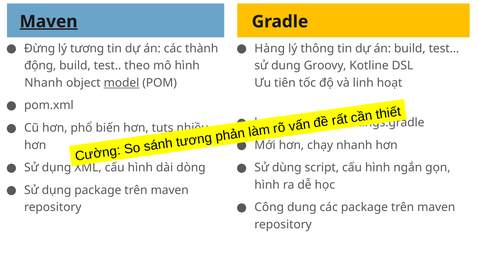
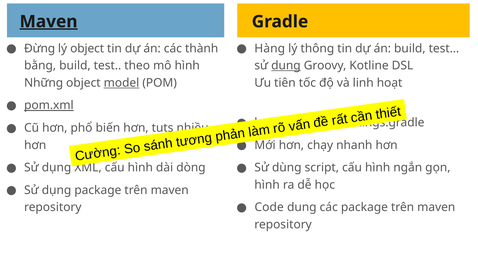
lý tương: tương -> object (87, 48)
động: động -> bằng (40, 66)
dung underline: none -> present (286, 66)
Nhanh: Nhanh -> Những (44, 83)
pom.xml underline: none -> present (49, 105)
Công: Công -> Code (269, 207)
